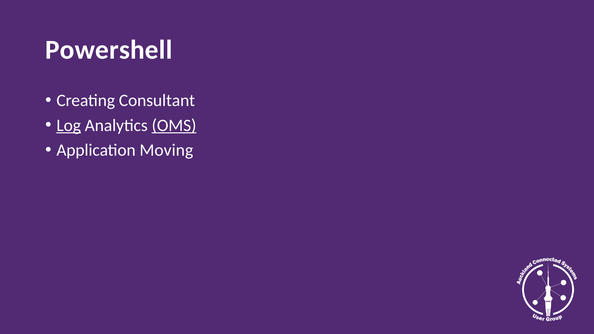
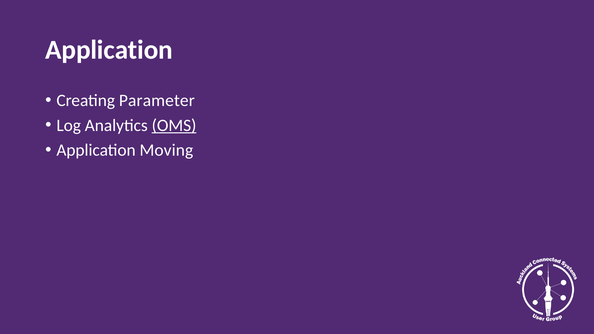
Powershell: Powershell -> Application (109, 50)
Consultant: Consultant -> Parameter (157, 100)
Log underline: present -> none (69, 125)
